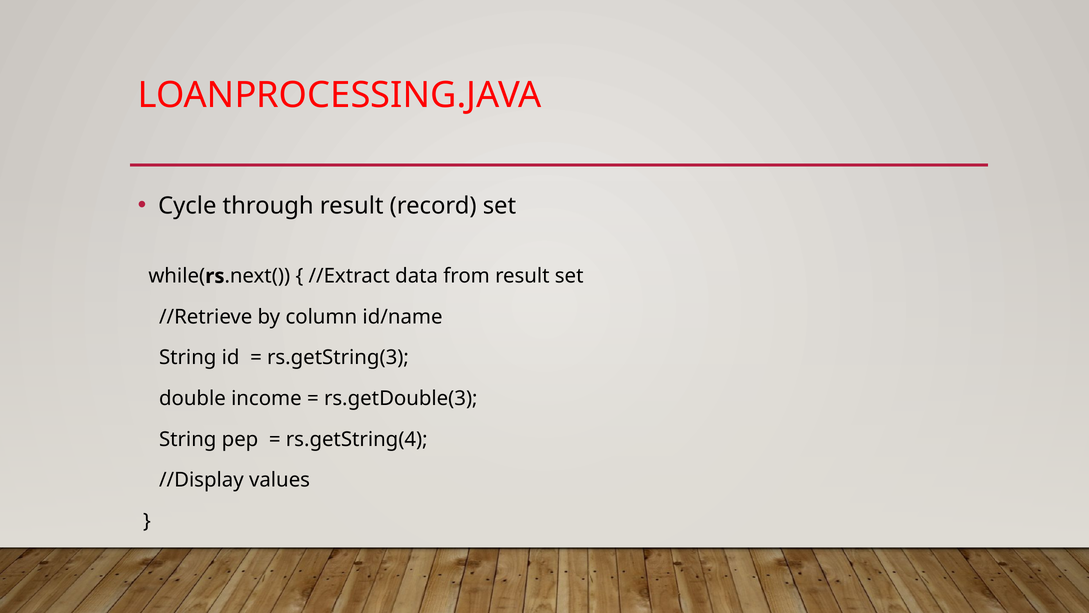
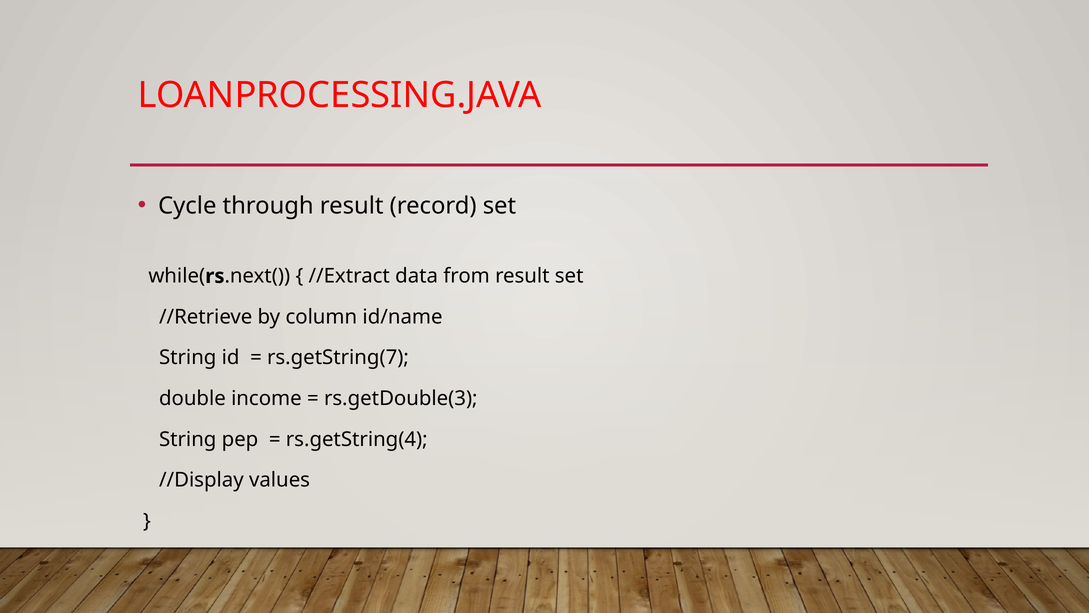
rs.getString(3: rs.getString(3 -> rs.getString(7 (338, 357)
